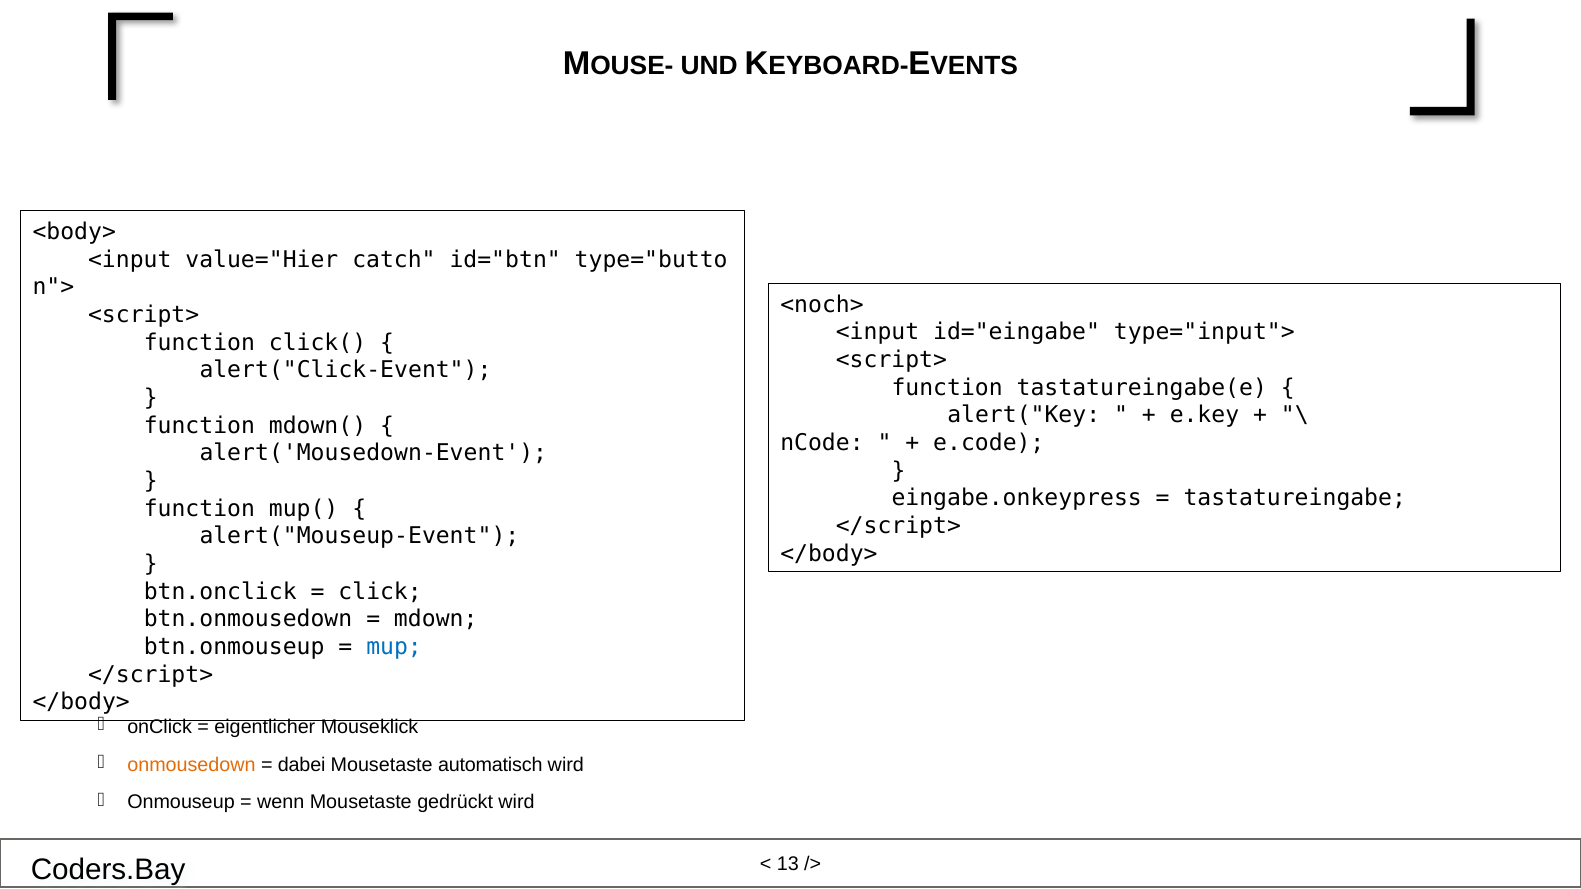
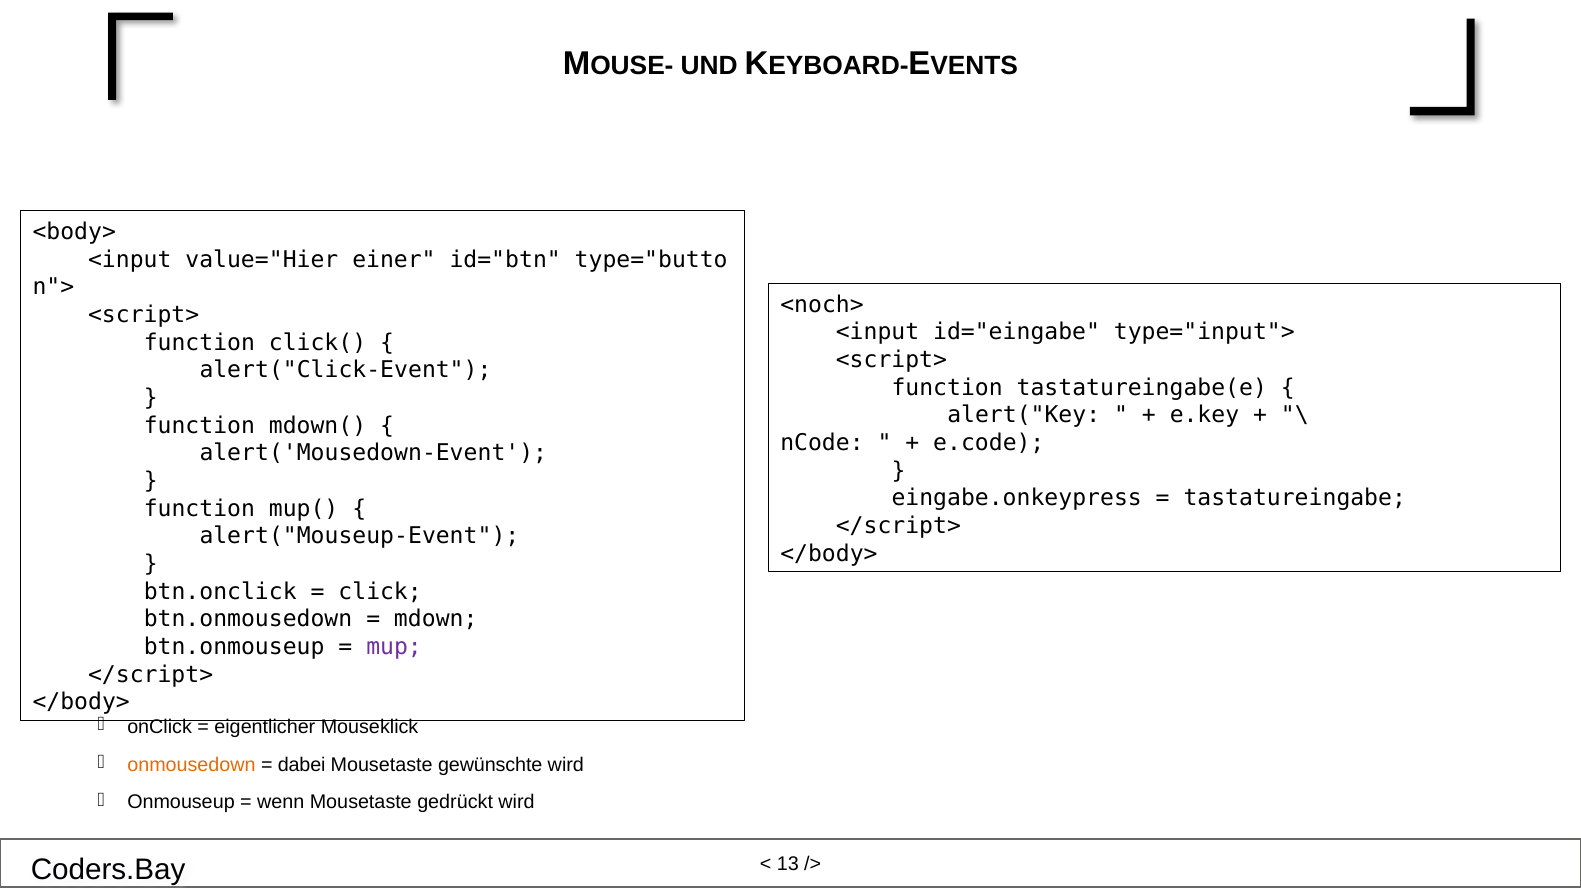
catch: catch -> einer (394, 260)
mup colour: blue -> purple (394, 647)
automatisch: automatisch -> gewünschte (490, 765)
